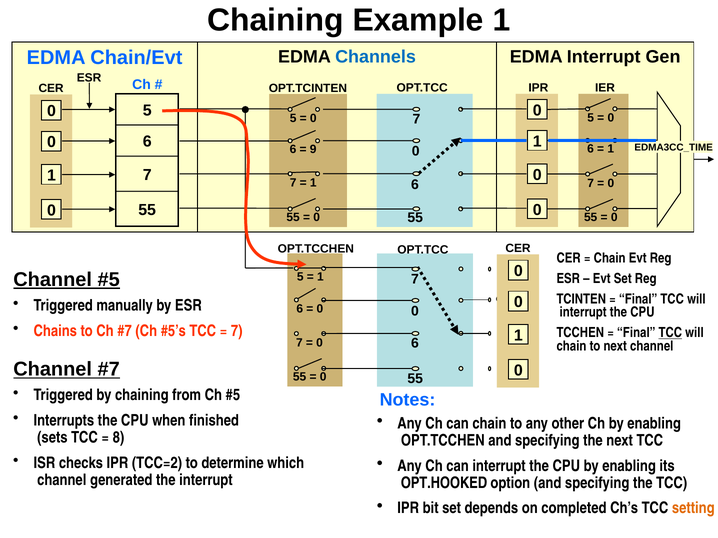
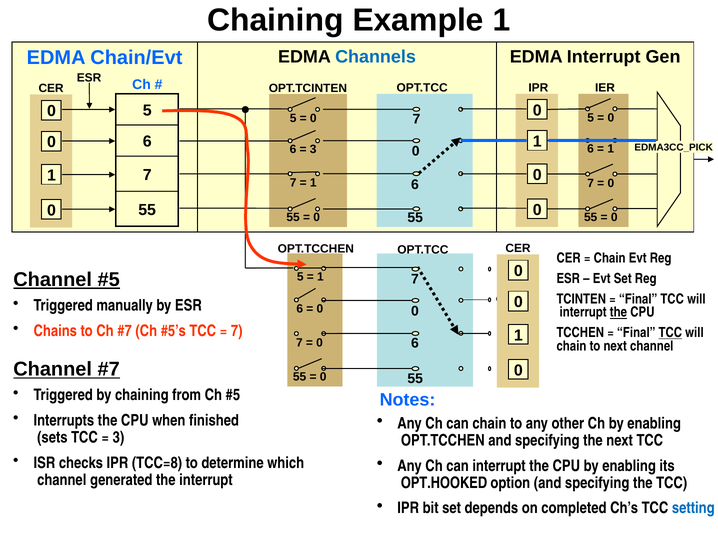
EDMA3CC_TIME: EDMA3CC_TIME -> EDMA3CC_PICK (674, 148)
9: 9 -> 3 (313, 149)
the underline: none -> present (618, 313)
8: 8 -> 3 (118, 438)
TCC=2: TCC=2 -> TCC=8 (157, 463)
setting colour: orange -> blue (693, 509)
